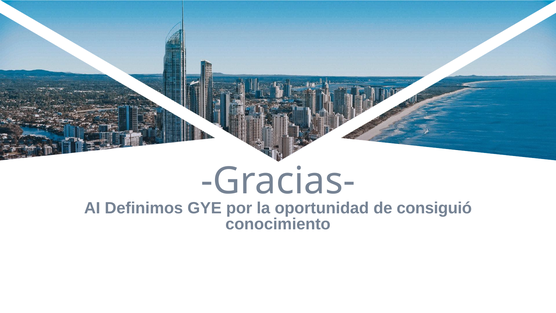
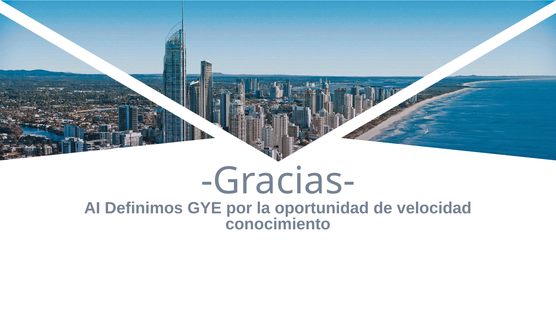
consiguió: consiguió -> velocidad (434, 208)
